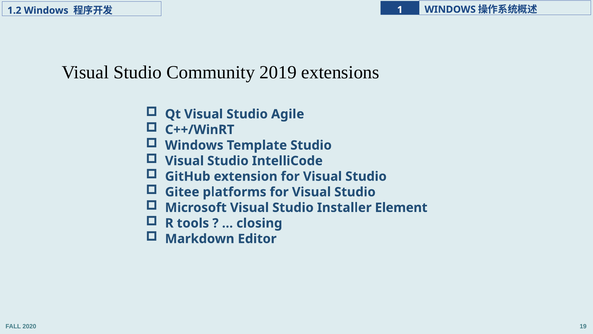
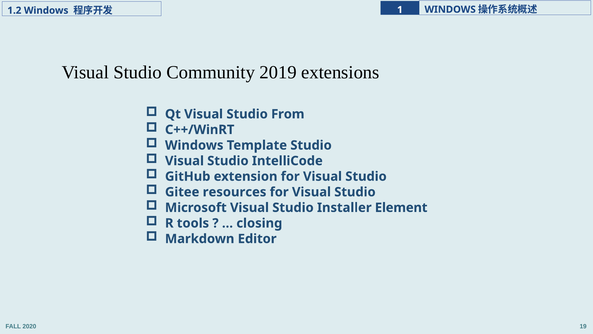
Agile: Agile -> From (288, 114)
platforms: platforms -> resources (235, 192)
